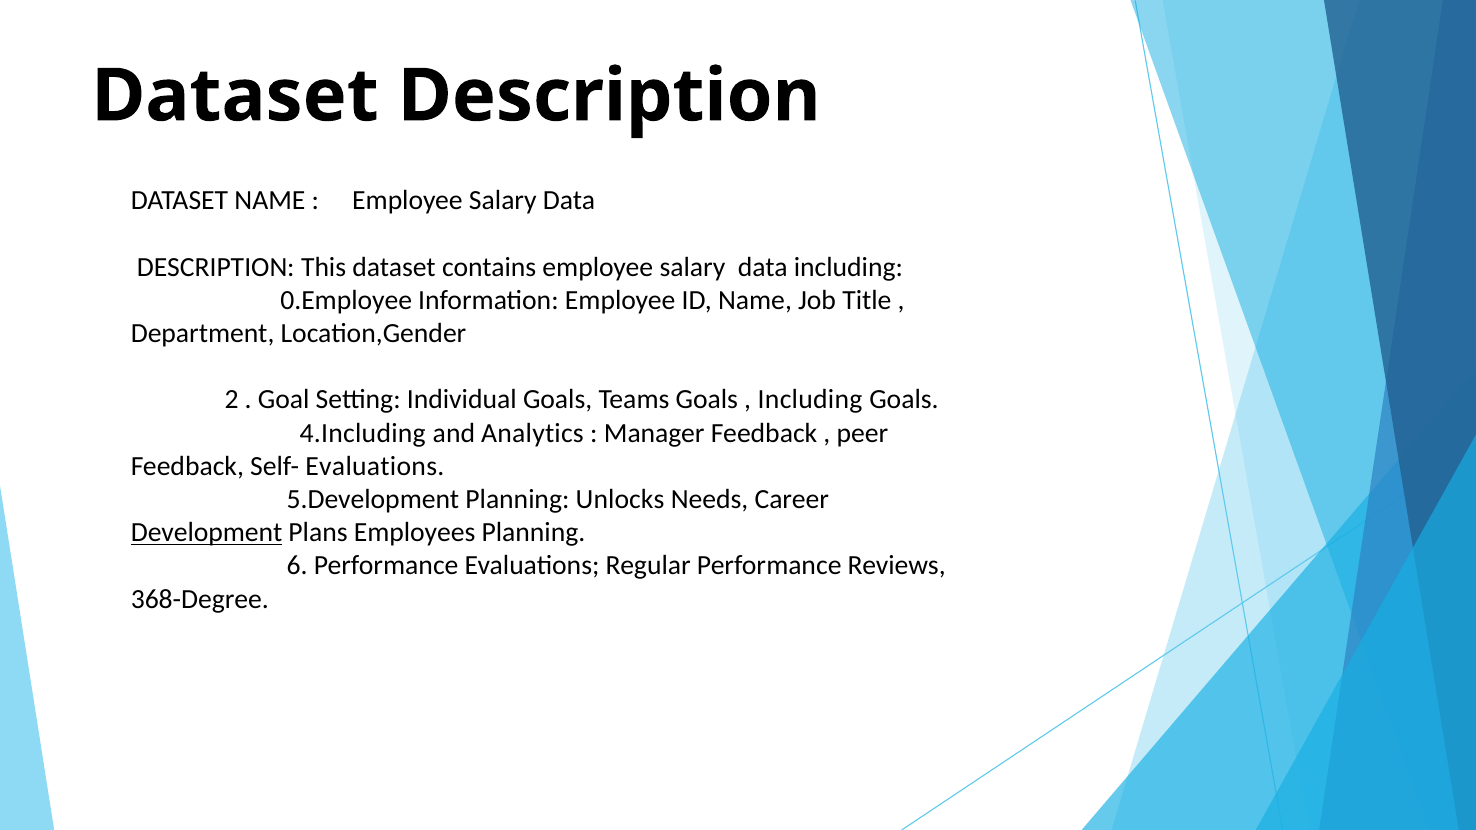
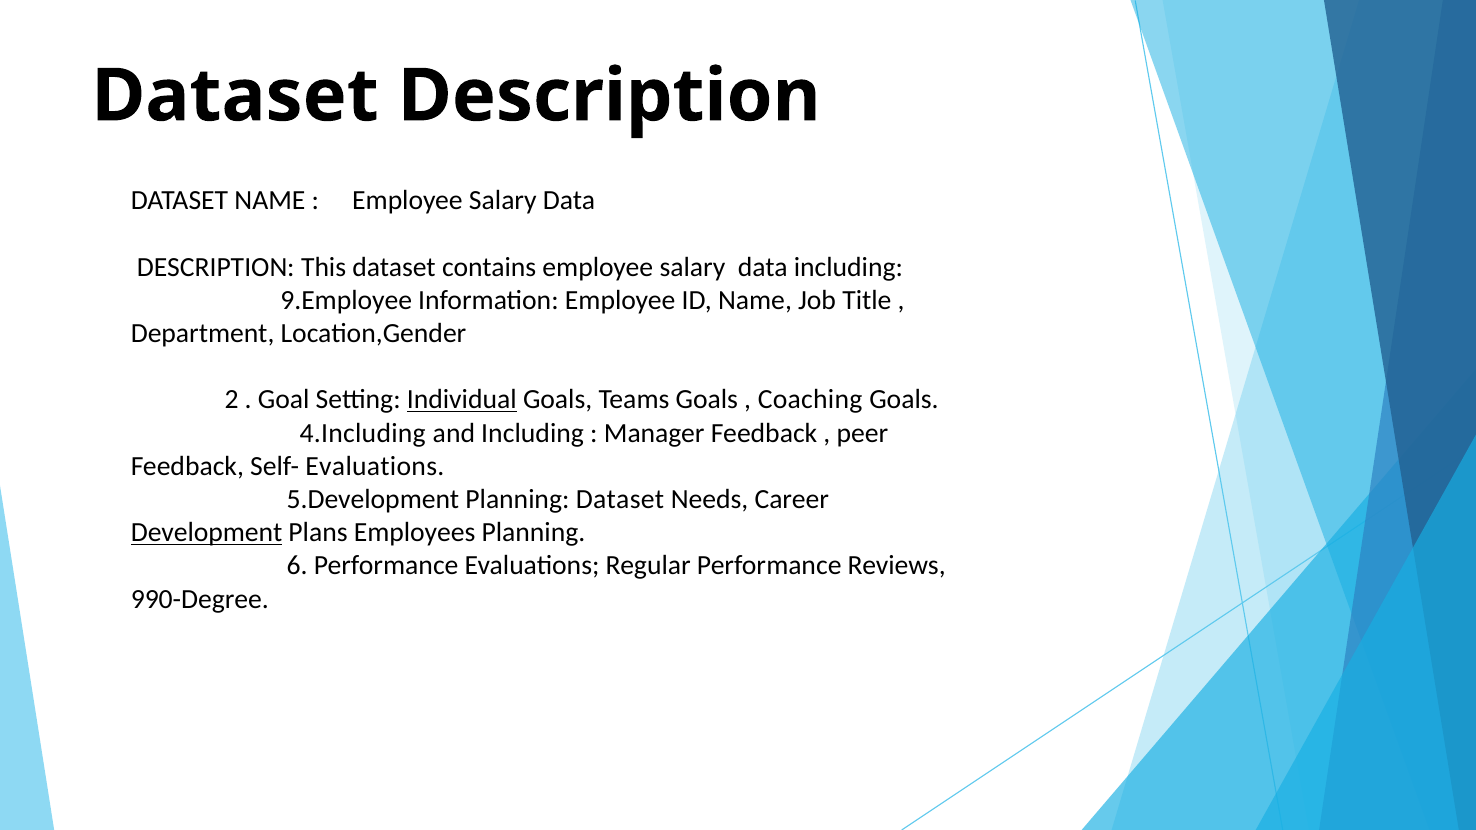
0.Employee: 0.Employee -> 9.Employee (346, 300)
Individual underline: none -> present (462, 400)
Including: Including -> Coaching (810, 400)
and Analytics: Analytics -> Including (533, 433)
Planning Unlocks: Unlocks -> Dataset (620, 500)
368-Degree: 368-Degree -> 990-Degree (200, 599)
